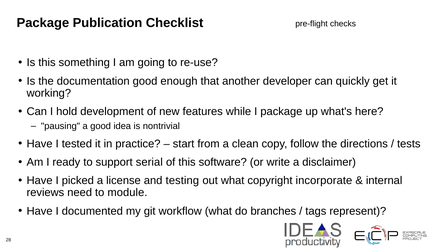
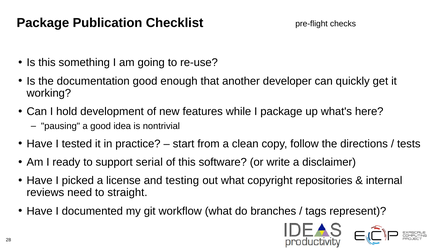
incorporate: incorporate -> repositories (324, 180)
module: module -> straight (127, 192)
